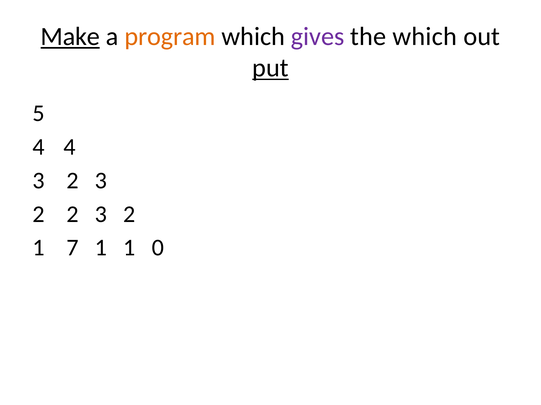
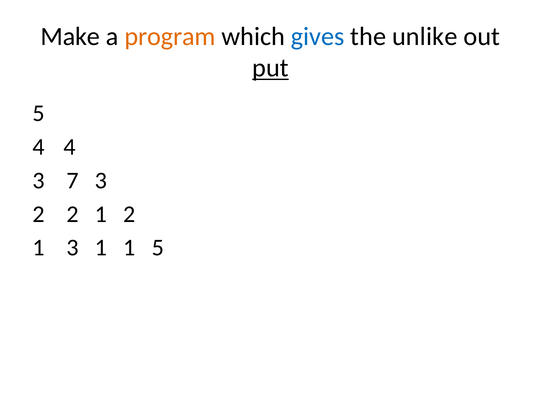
Make underline: present -> none (70, 37)
gives colour: purple -> blue (318, 37)
the which: which -> unlike (425, 37)
2: 2 -> 7 (72, 181)
2 2 3: 3 -> 1 (101, 215)
1 7: 7 -> 3 (72, 248)
1 0: 0 -> 5 (158, 248)
